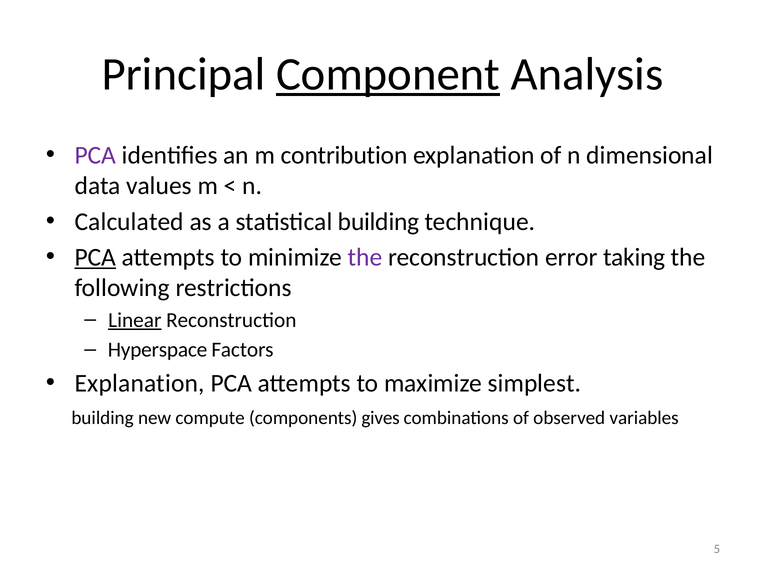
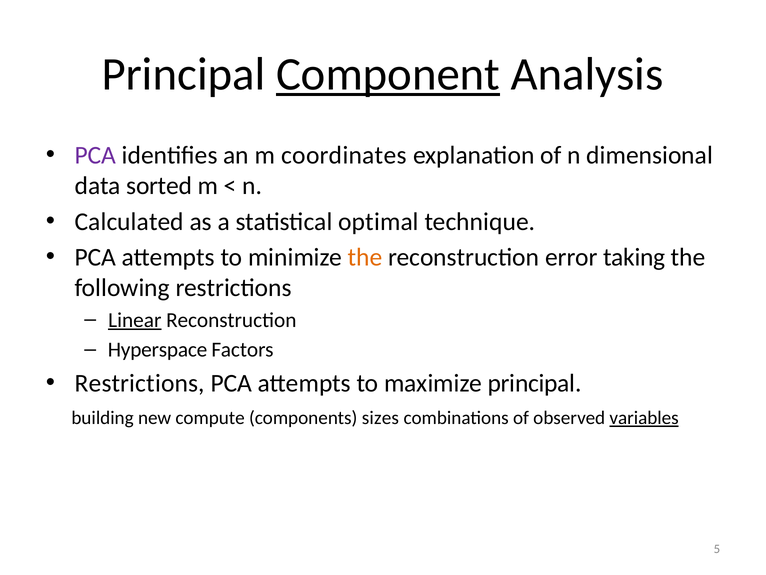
contribution: contribution -> coordinates (344, 155)
values: values -> sorted (159, 186)
statistical building: building -> optimal (378, 221)
PCA underline: present -> none (95, 257)
the colour: purple -> orange (365, 257)
Explanation: Explanation -> Restrictions (140, 383)
maximize simplest: simplest -> principal (535, 383)
gives: gives -> sizes (380, 418)
variables underline: none -> present (644, 418)
